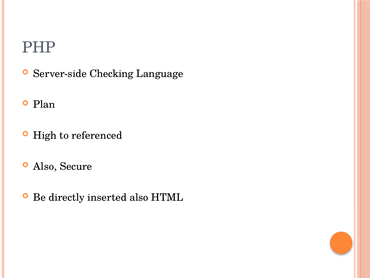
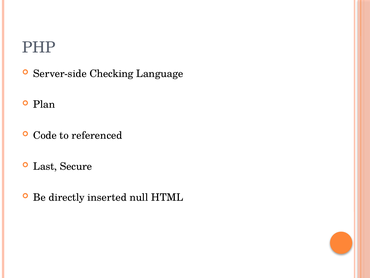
High: High -> Code (45, 135)
Also: Also -> Last (45, 166)
inserted also: also -> null (139, 197)
